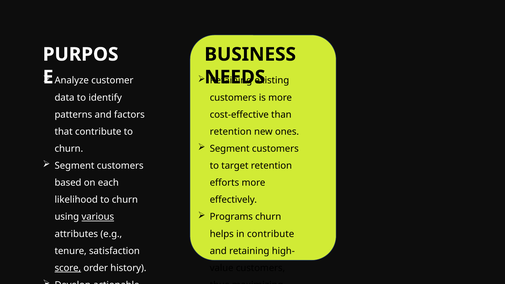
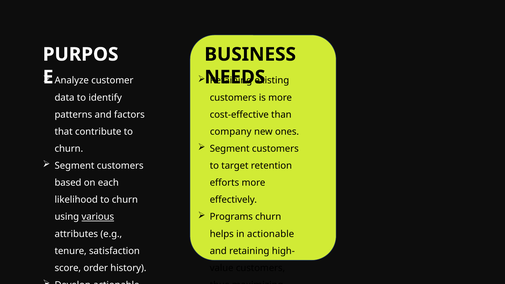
retention: retention -> company (231, 132)
in contribute: contribute -> actionable (271, 234)
score underline: present -> none (68, 268)
